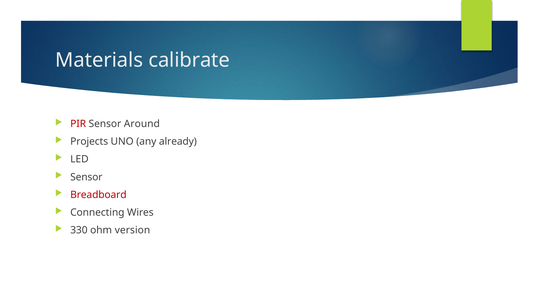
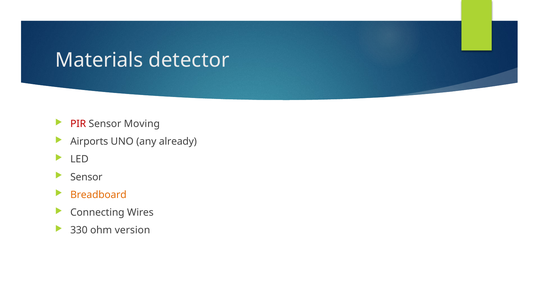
calibrate: calibrate -> detector (189, 60)
Around: Around -> Moving (142, 124)
Projects: Projects -> Airports (89, 142)
Breadboard colour: red -> orange (98, 195)
